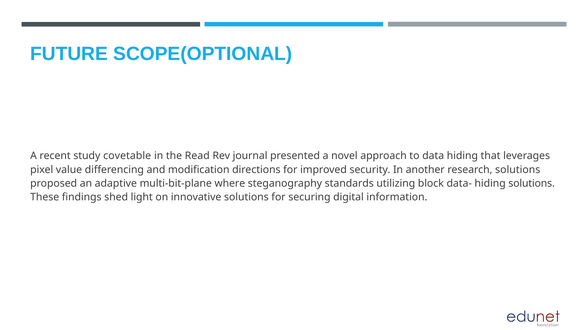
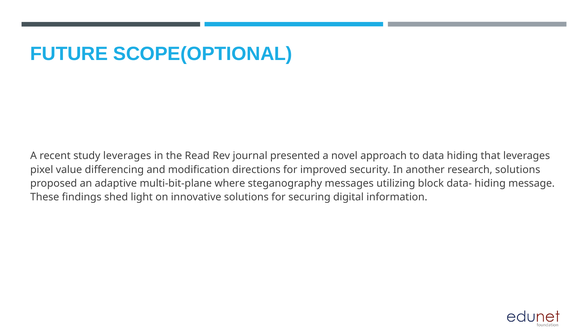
study covetable: covetable -> leverages (127, 156)
standards: standards -> messages (349, 184)
hiding solutions: solutions -> message (532, 184)
